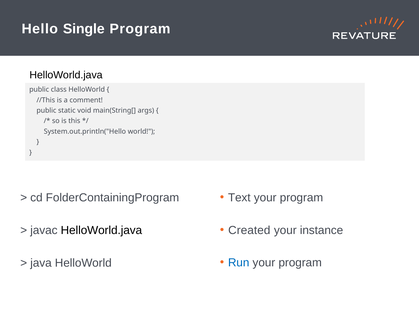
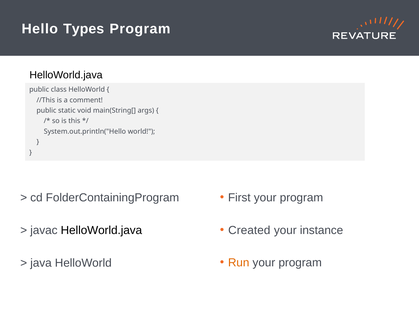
Single: Single -> Types (84, 29)
Text: Text -> First (239, 198)
Run colour: blue -> orange (239, 263)
